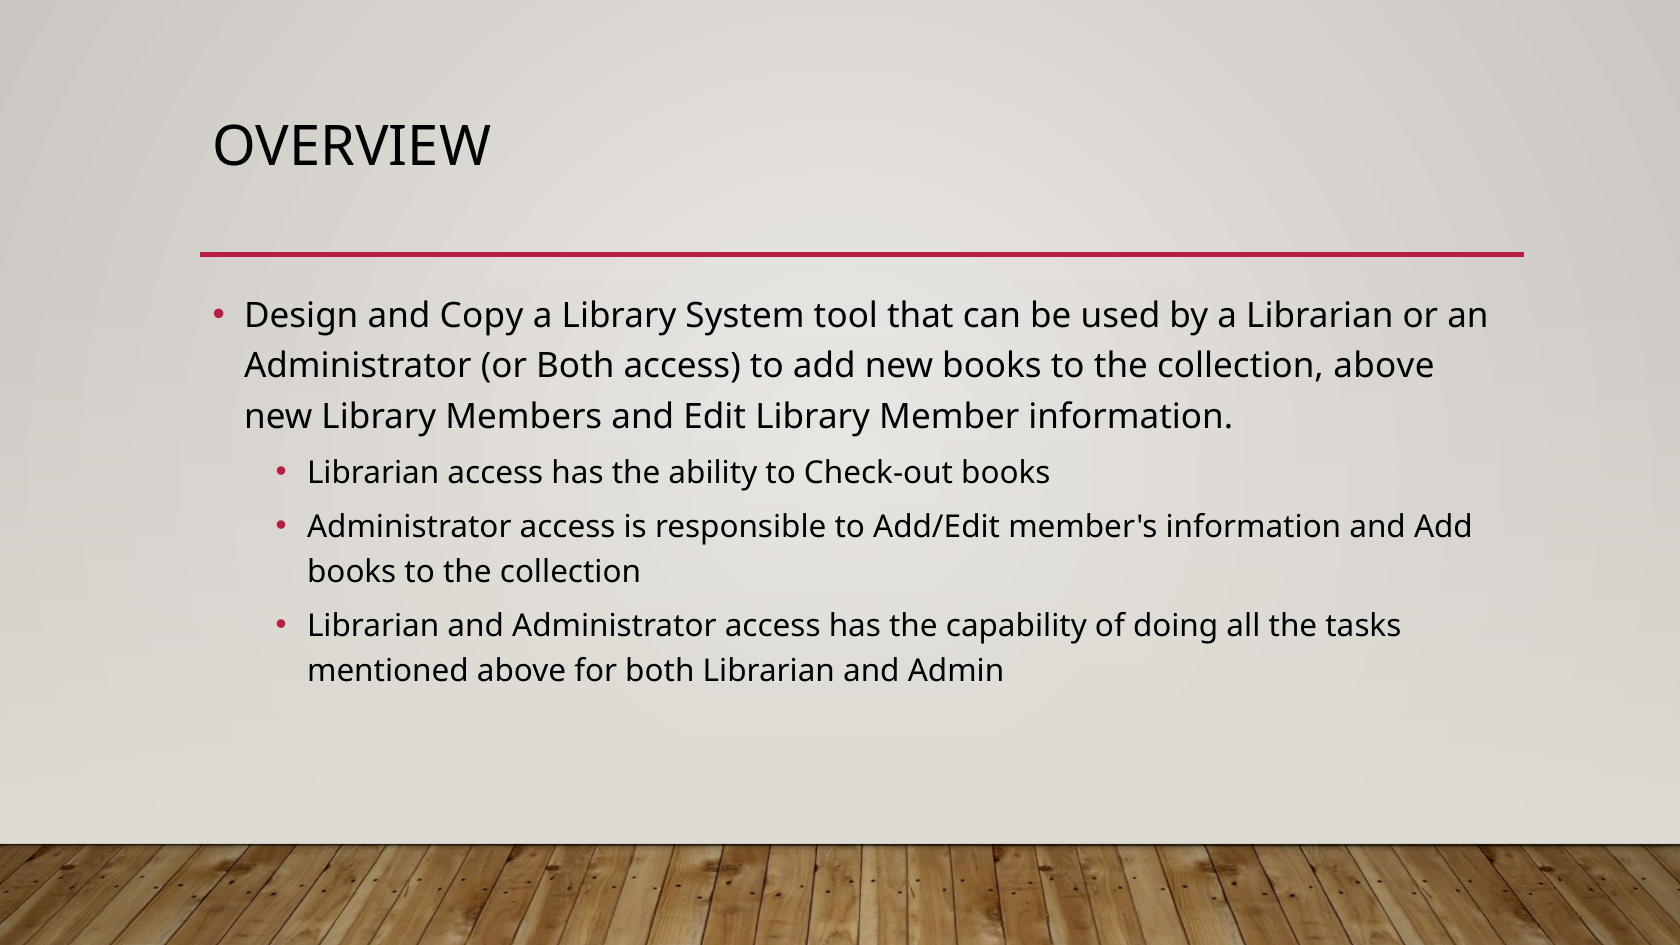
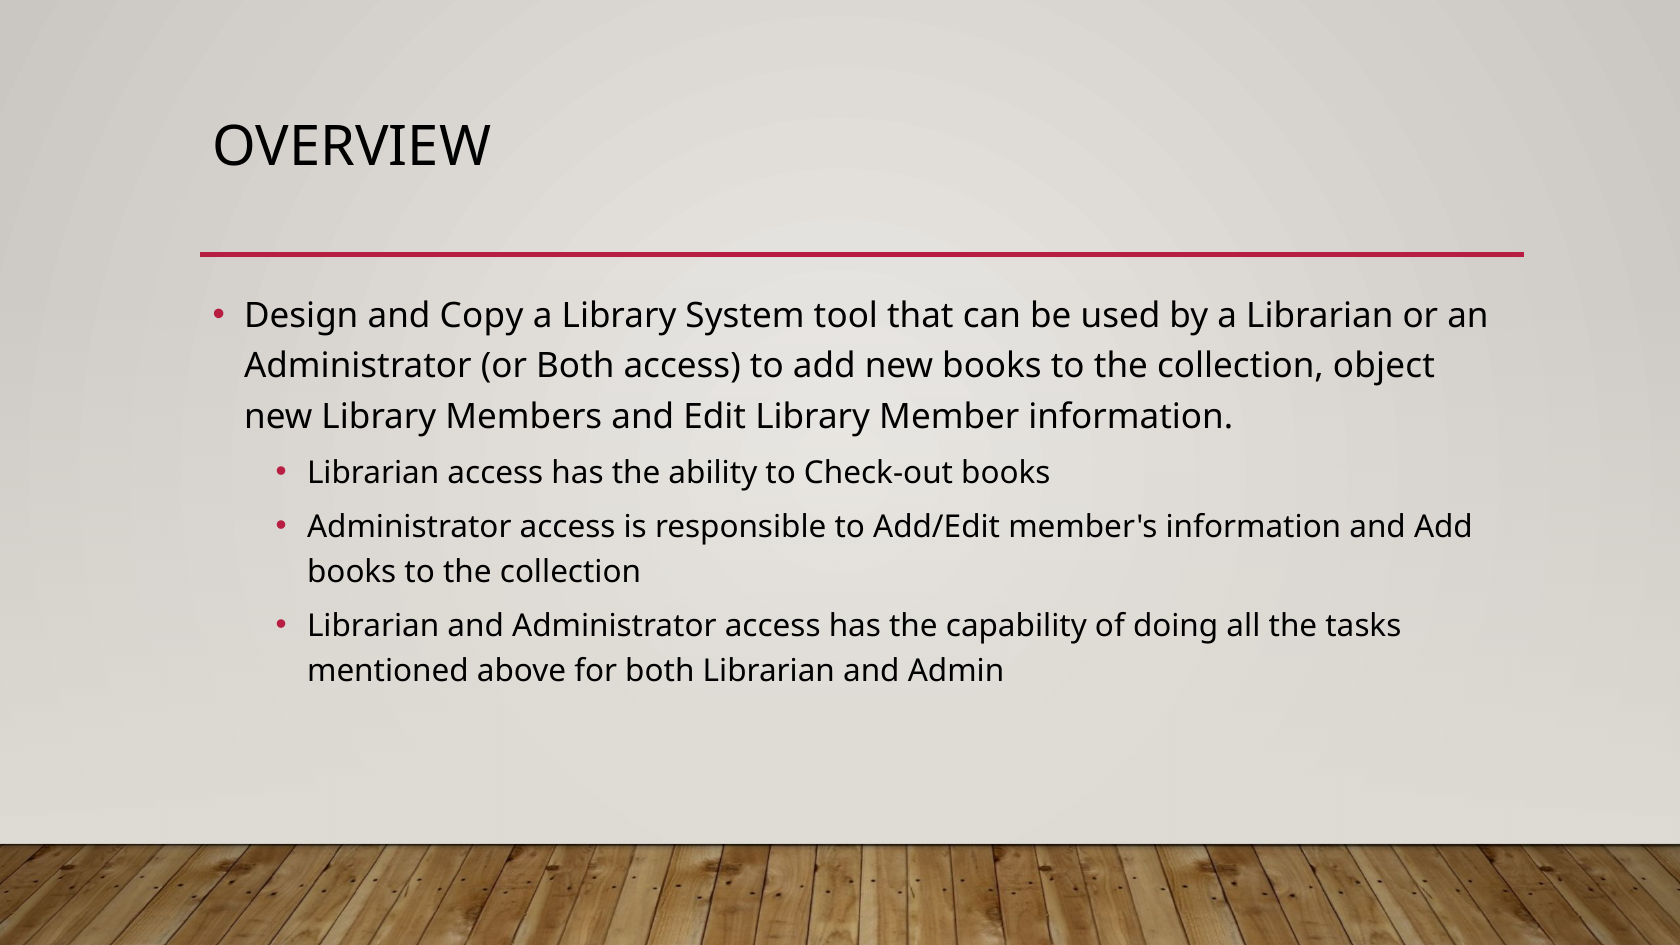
collection above: above -> object (1384, 366)
